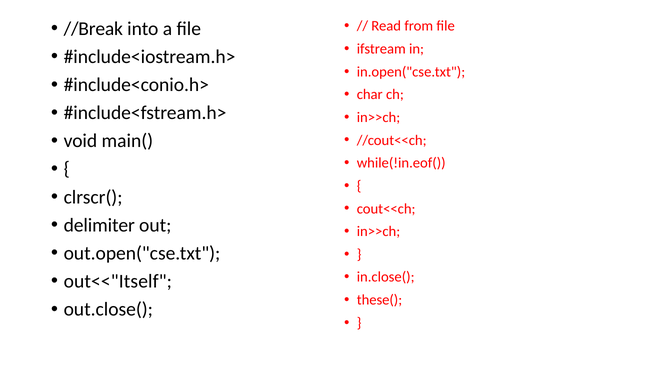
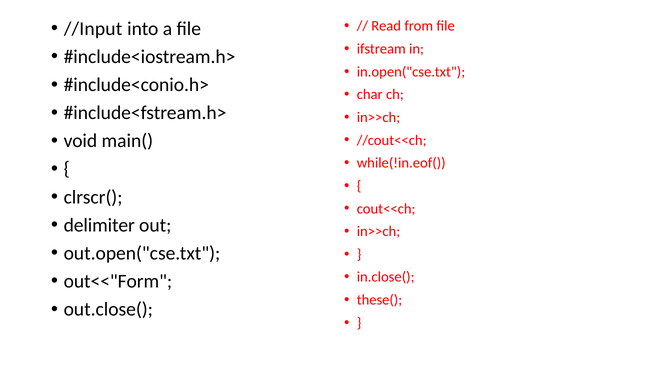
//Break: //Break -> //Input (93, 29)
out<<"Itself: out<<"Itself -> out<<"Form (118, 281)
